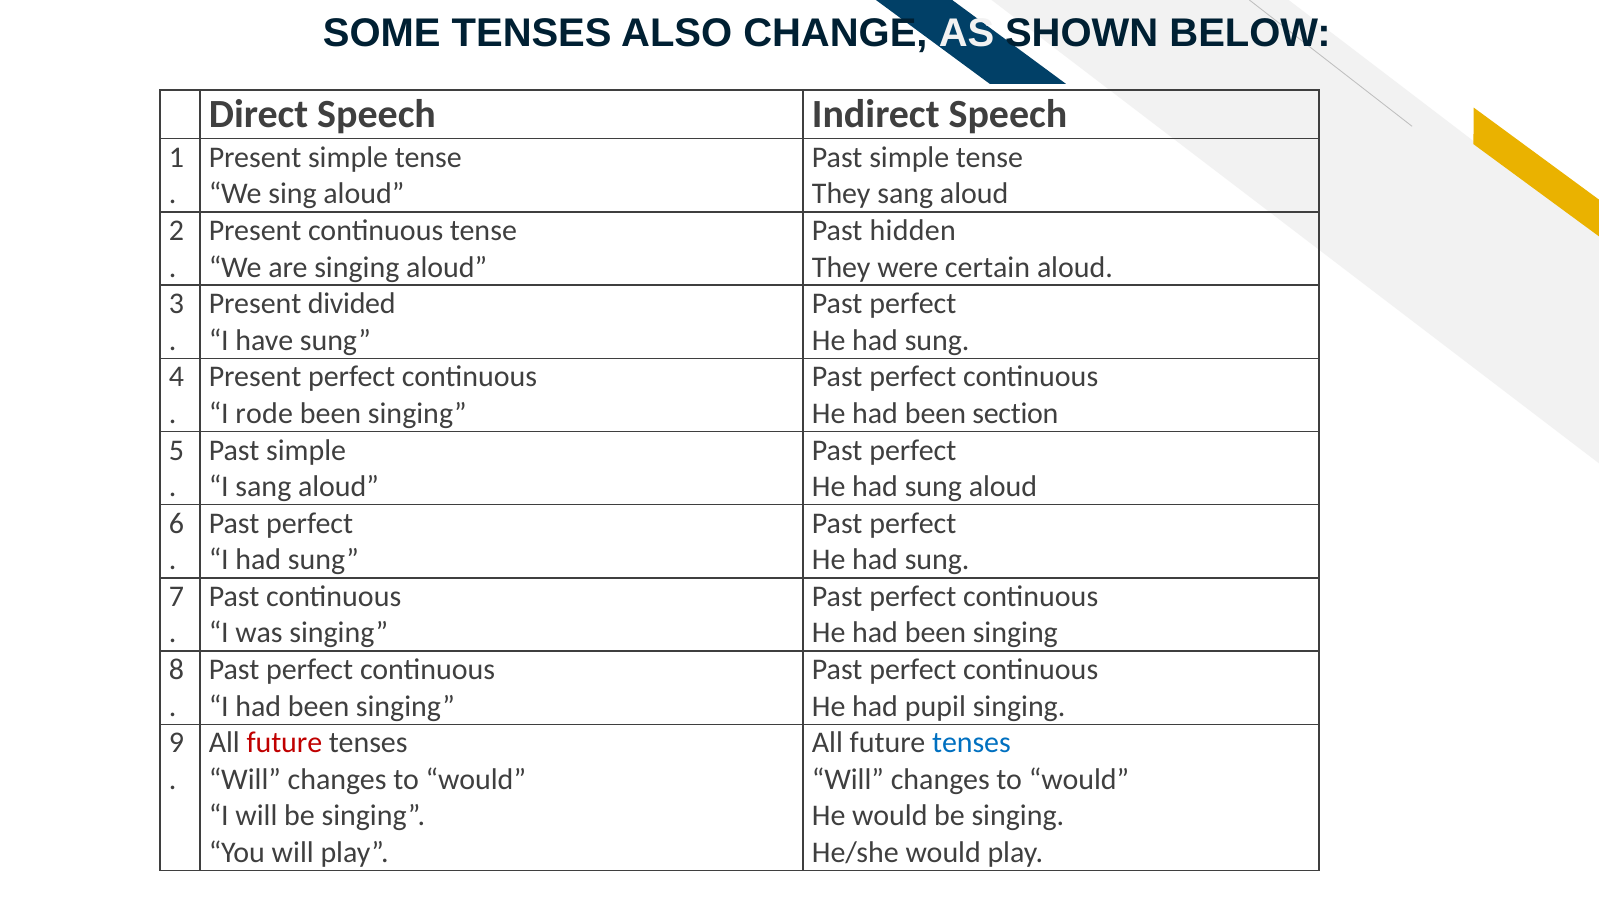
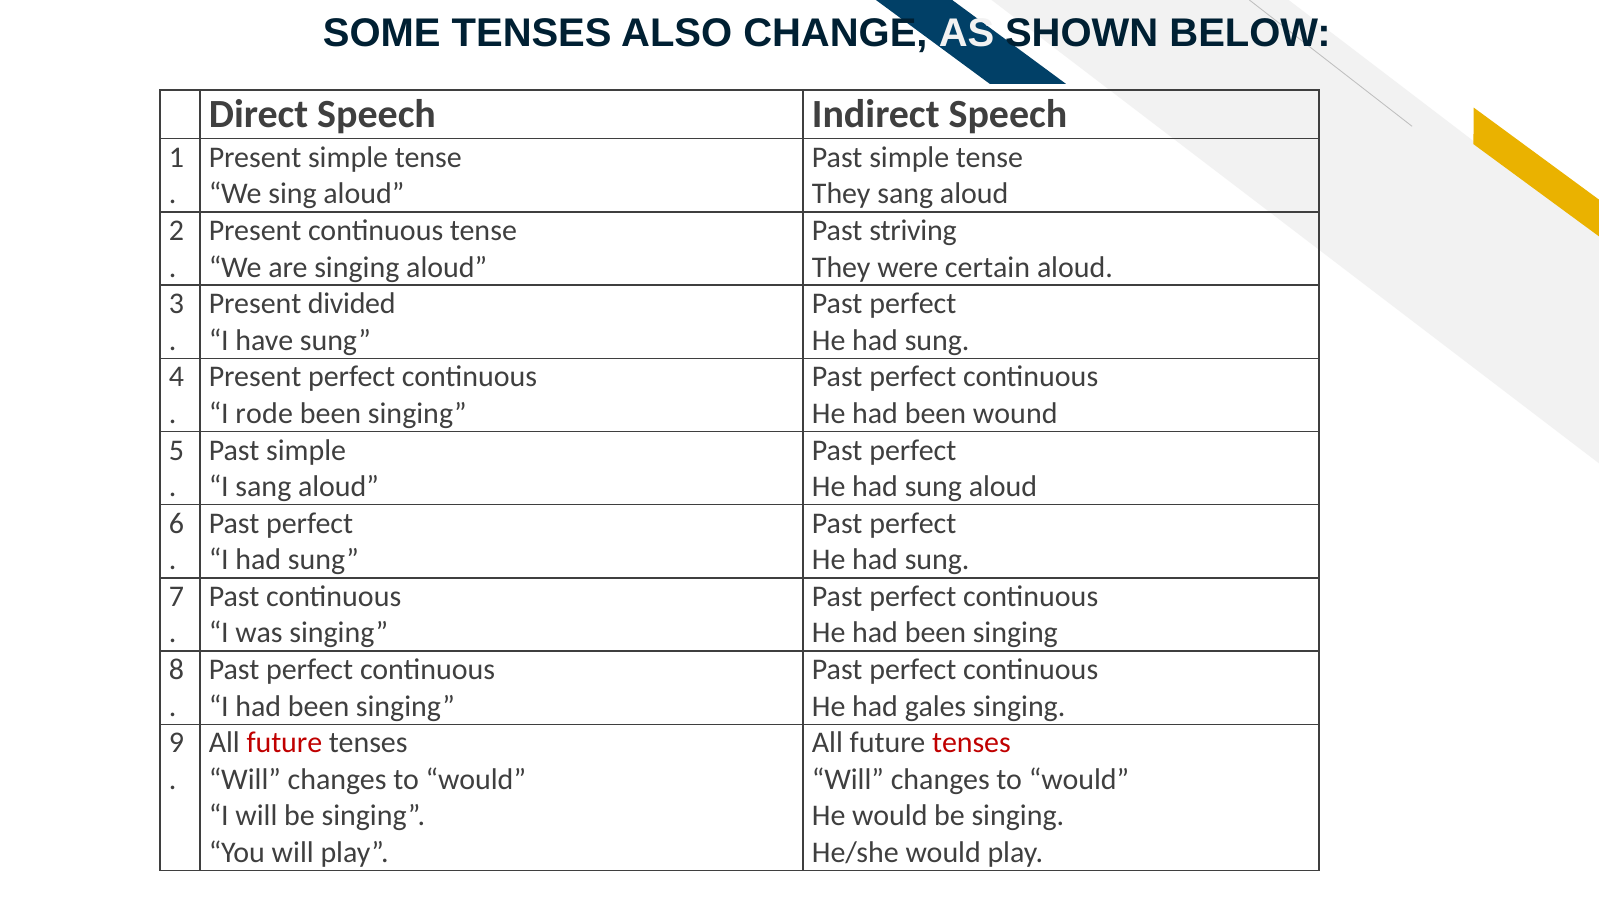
hidden: hidden -> striving (913, 231)
section: section -> wound (1015, 414)
pupil: pupil -> gales (935, 707)
tenses colour: blue -> red (971, 743)
